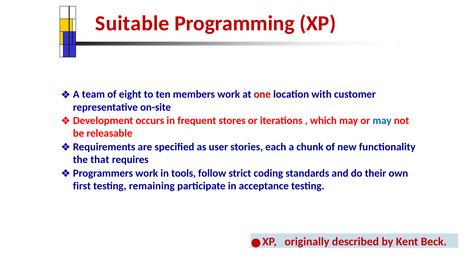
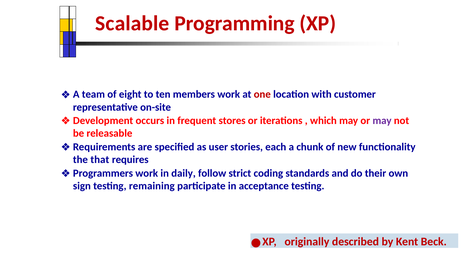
Suitable: Suitable -> Scalable (132, 24)
may colour: blue -> purple (382, 120)
tools: tools -> daily (184, 173)
first: first -> sign (82, 186)
